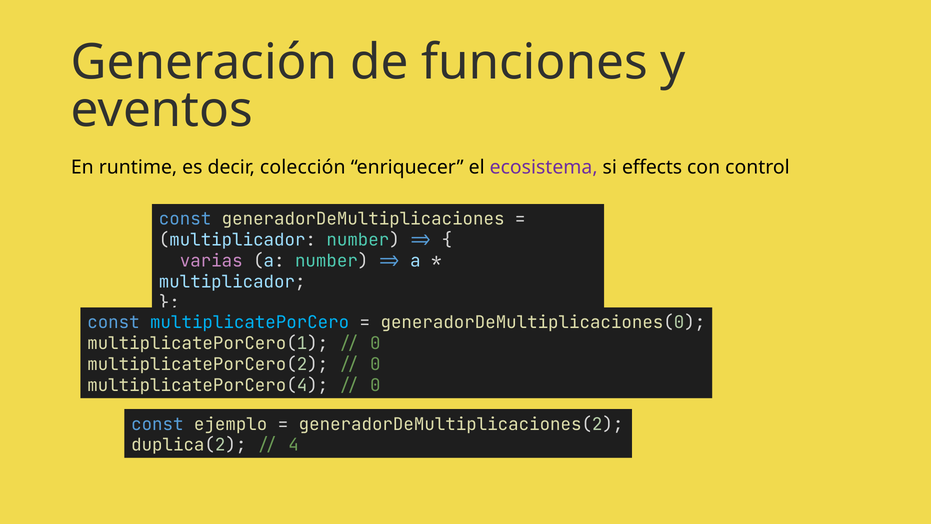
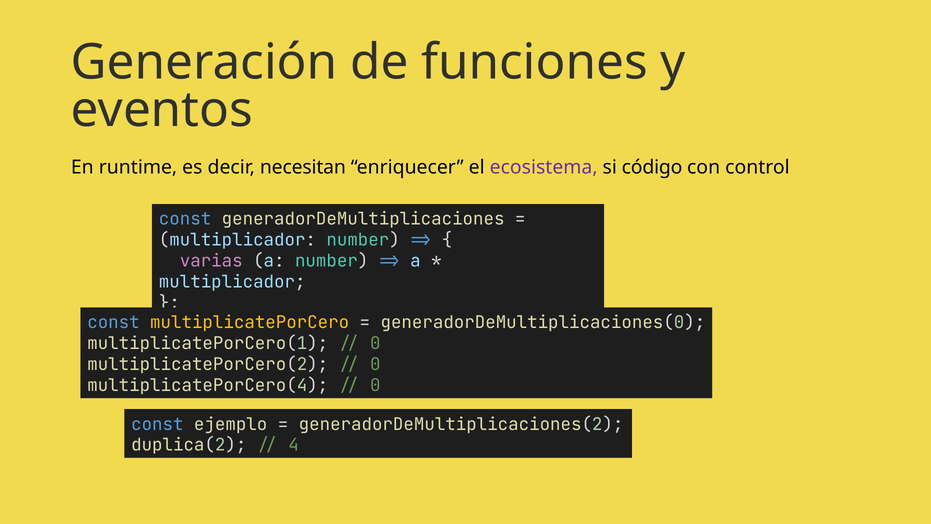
colección: colección -> necesitan (303, 167)
effects: effects -> código (652, 167)
multiplicatePorCero colour: light blue -> yellow (250, 322)
